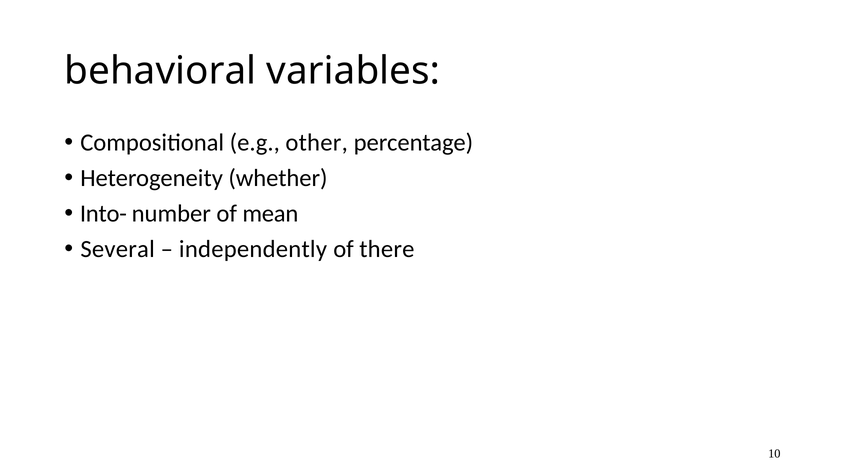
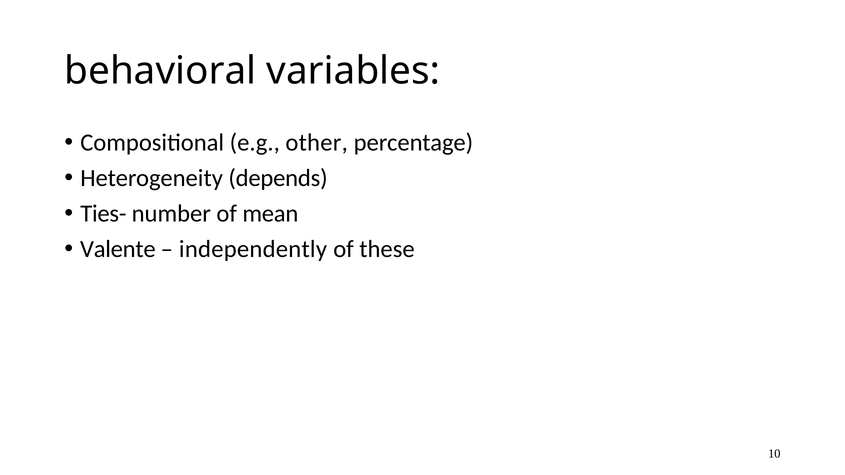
whether: whether -> depends (278, 178)
Into-: Into- -> Ties- (103, 214)
Several: Several -> Valente (118, 249)
there: there -> these (387, 249)
